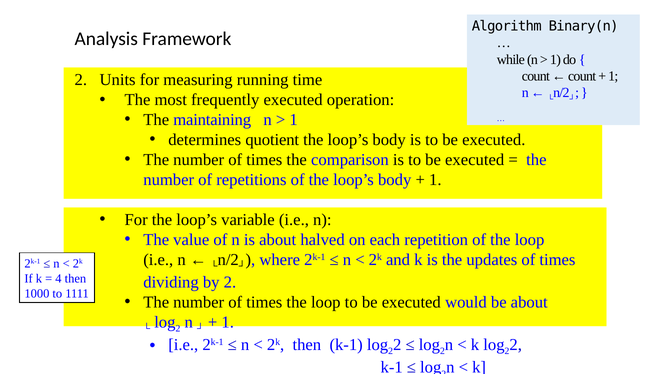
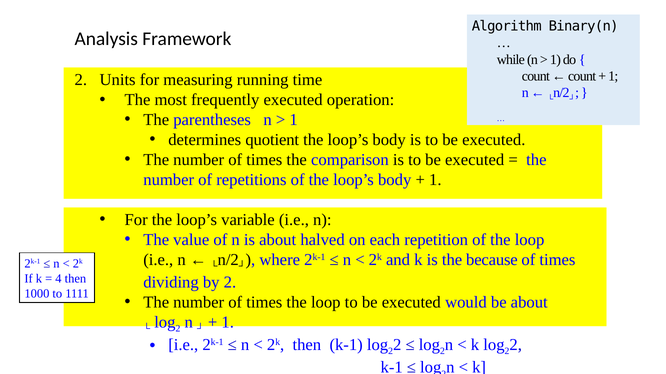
maintaining: maintaining -> parentheses (212, 120)
updates: updates -> because (492, 260)
